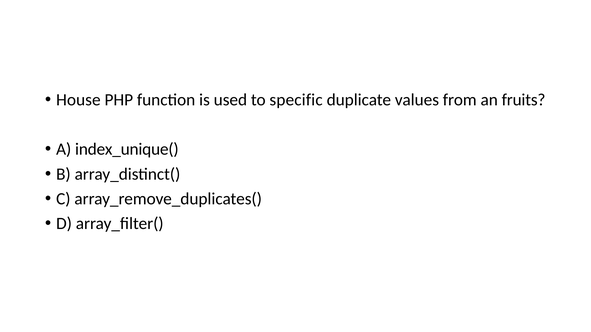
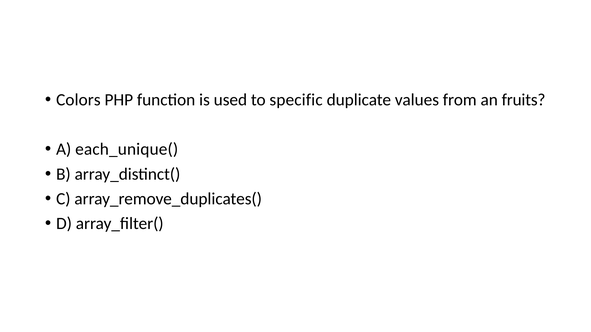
House: House -> Colors (78, 100)
index_unique(: index_unique( -> each_unique( (127, 149)
